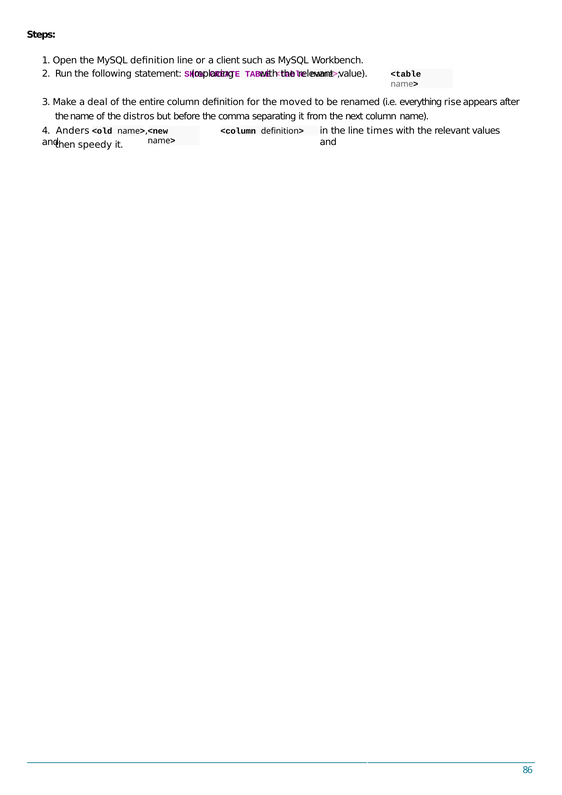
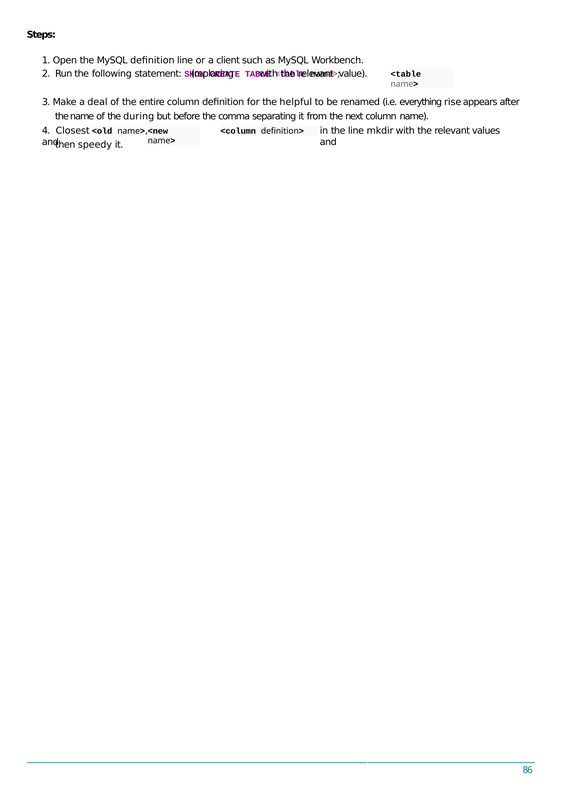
moved: moved -> helpful (296, 102)
distros: distros -> during (139, 116)
Anders: Anders -> Closest (73, 131)
times: times -> mkdir (380, 131)
